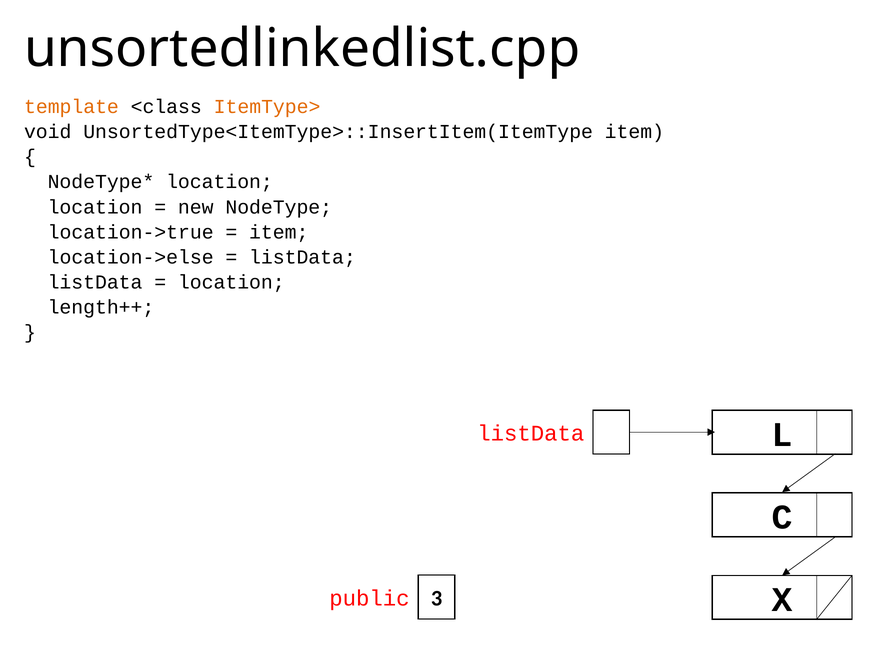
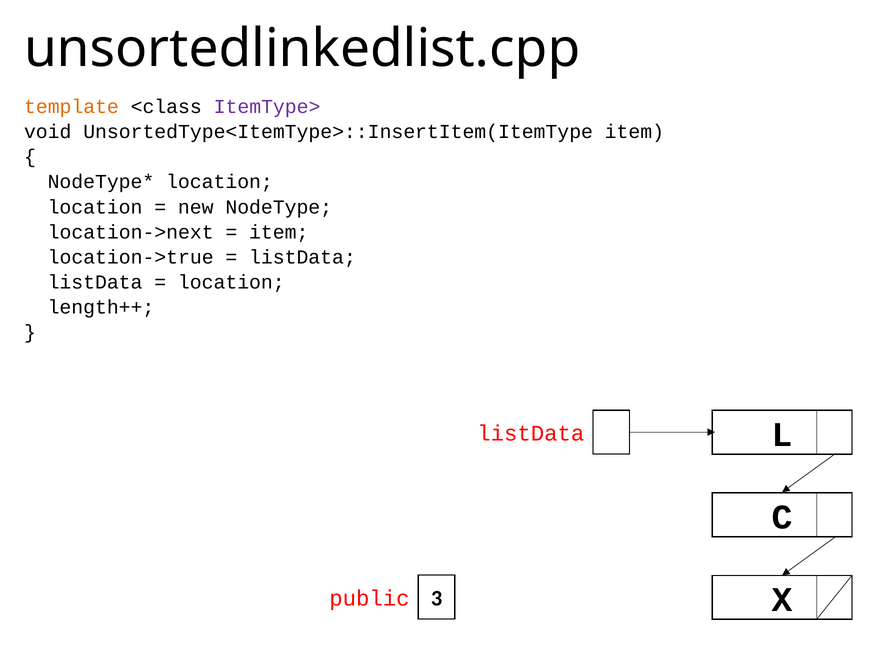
ItemType> colour: orange -> purple (267, 107)
location->true: location->true -> location->next (131, 232)
location->else: location->else -> location->true (131, 257)
